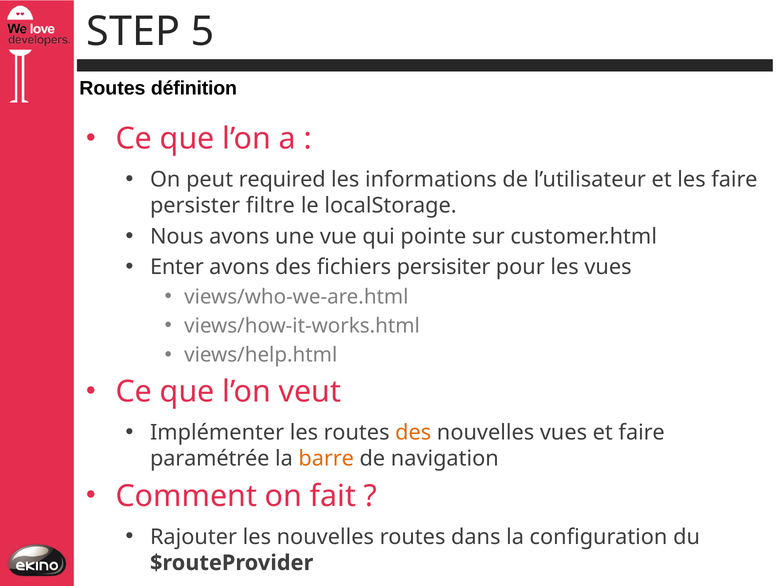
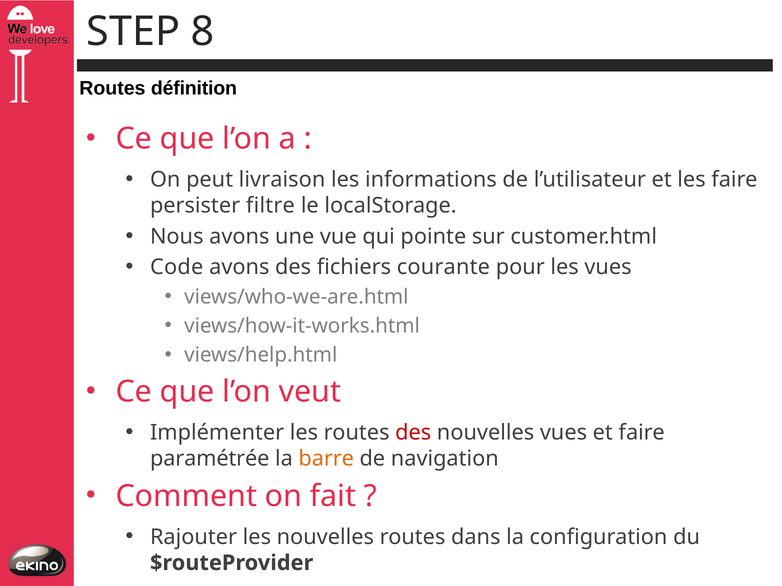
5: 5 -> 8 (203, 31)
required: required -> livraison (282, 180)
Enter: Enter -> Code (177, 268)
persisiter: persisiter -> courante (443, 268)
des colour: orange -> red (413, 433)
